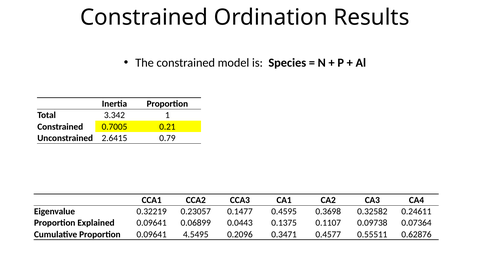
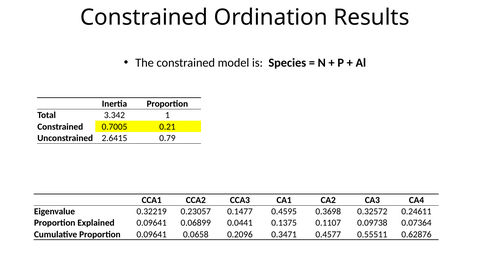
0.32582: 0.32582 -> 0.32572 (372, 211)
0.0443: 0.0443 -> 0.0441 (240, 223)
4.5495: 4.5495 -> 0.0658 (196, 234)
